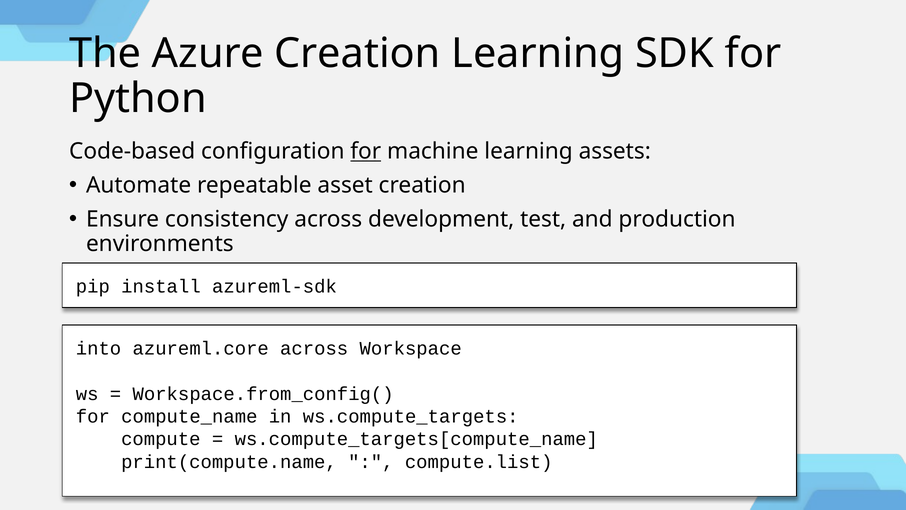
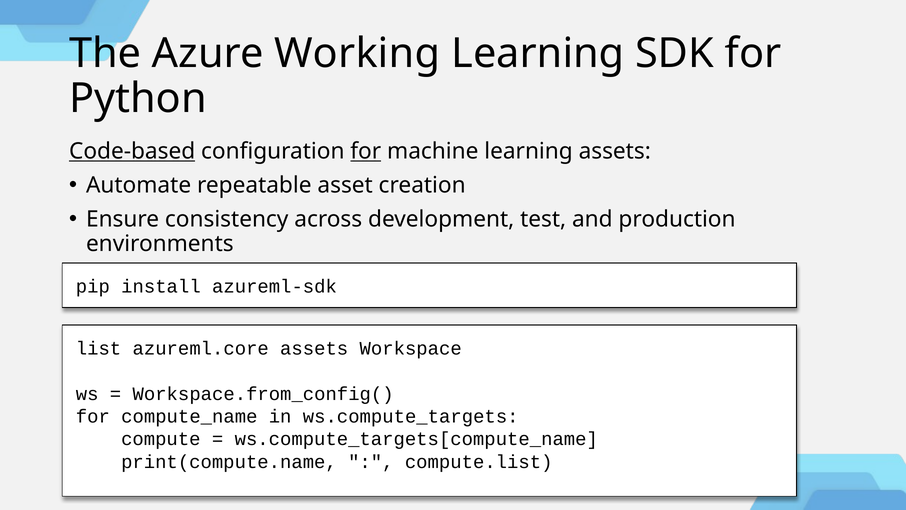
Azure Creation: Creation -> Working (357, 54)
Code-based underline: none -> present (132, 151)
into: into -> list (99, 348)
azureml.core across: across -> assets (314, 348)
